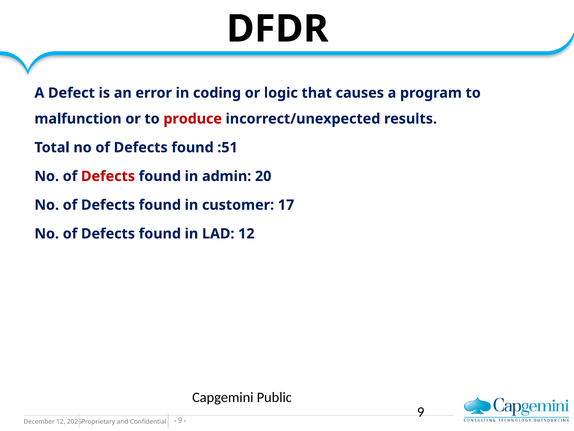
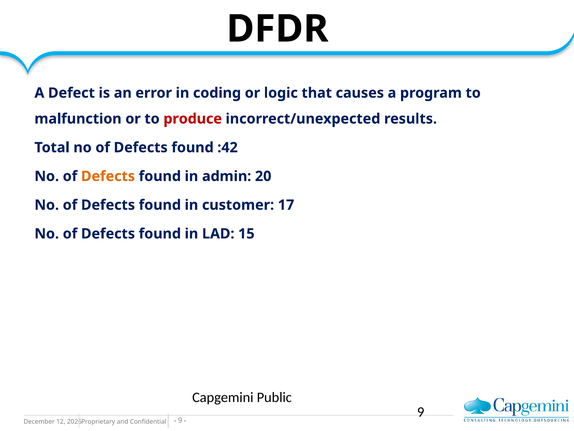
:51: :51 -> :42 (228, 147)
Defects colour: red -> orange (108, 176)
LAD 12: 12 -> 15 (246, 233)
